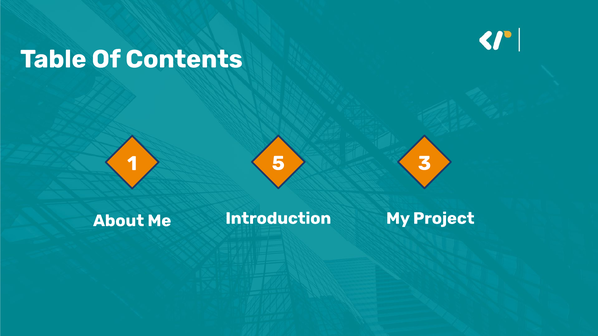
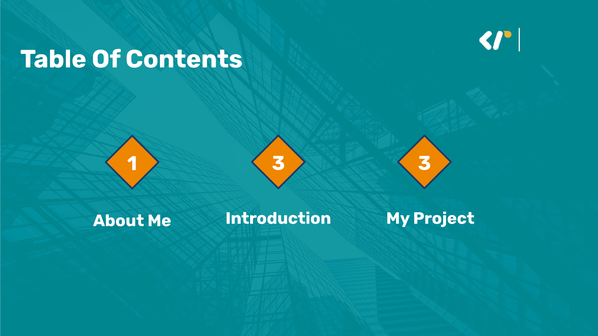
1 5: 5 -> 3 (278, 163)
